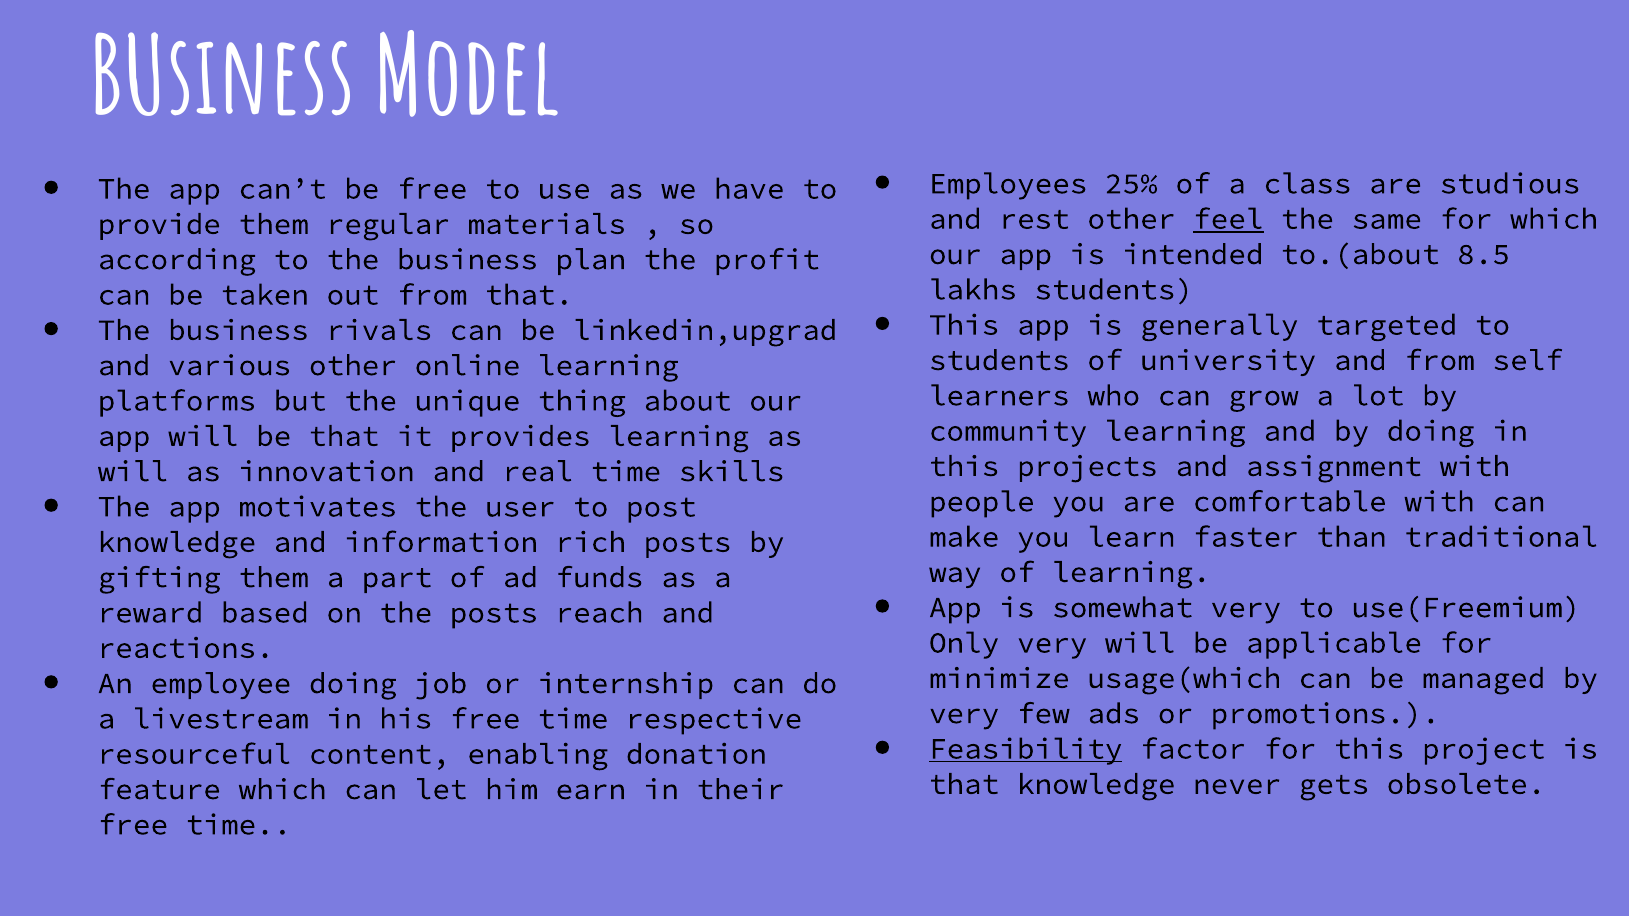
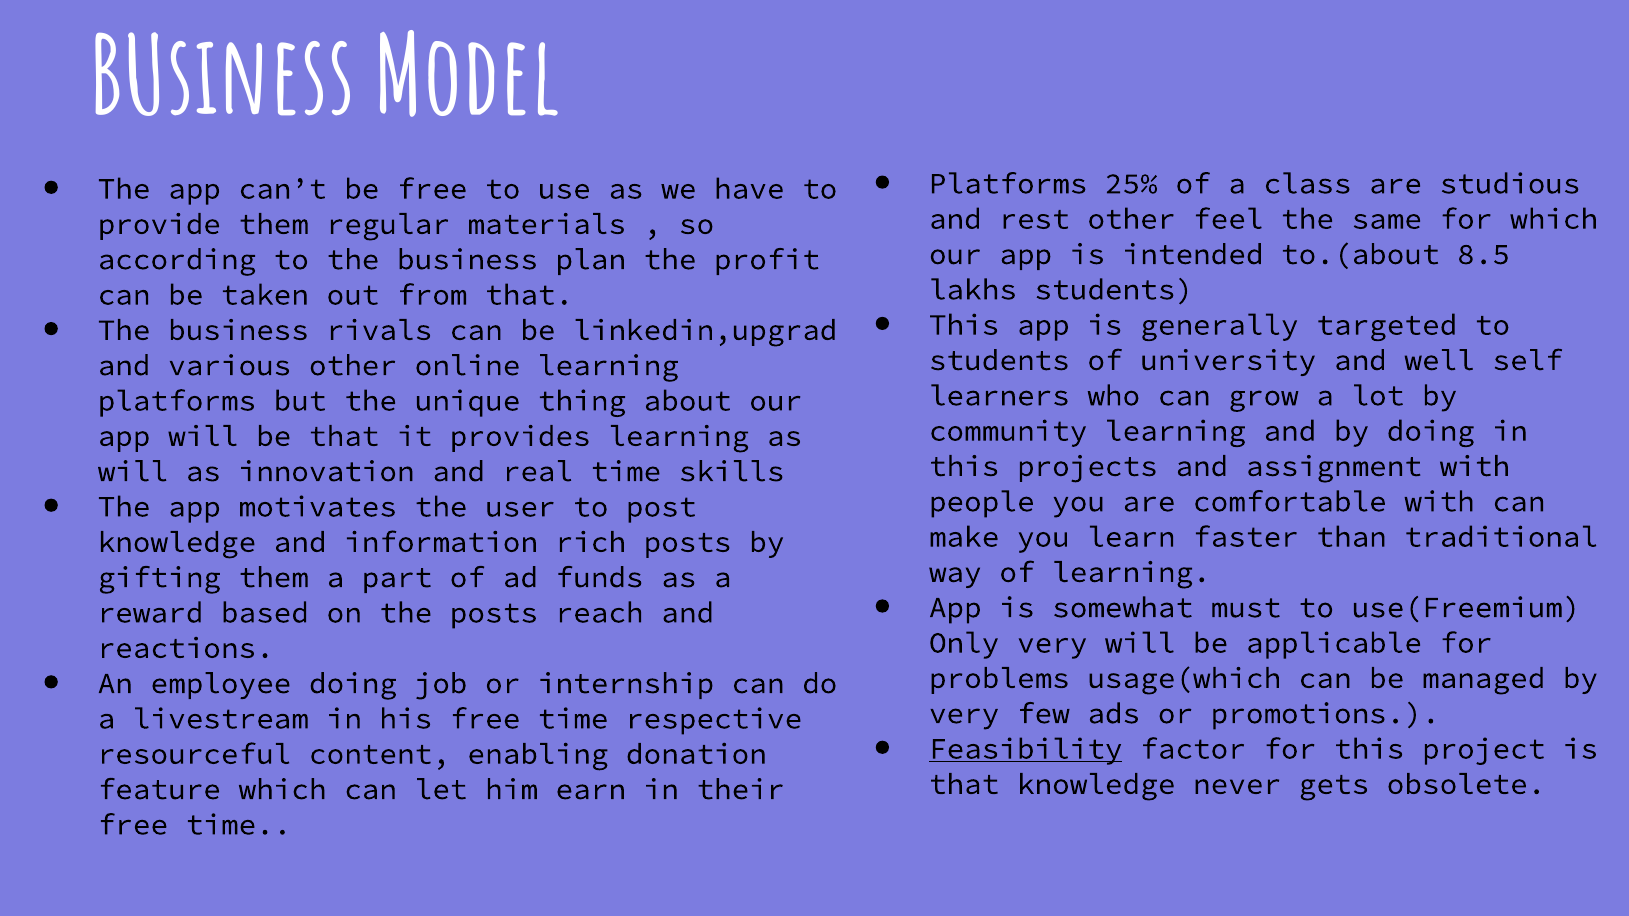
Employees: Employees -> Platforms (1008, 184)
feel underline: present -> none (1228, 219)
and from: from -> well (1440, 360)
somewhat very: very -> must (1246, 608)
minimize: minimize -> problems (999, 678)
